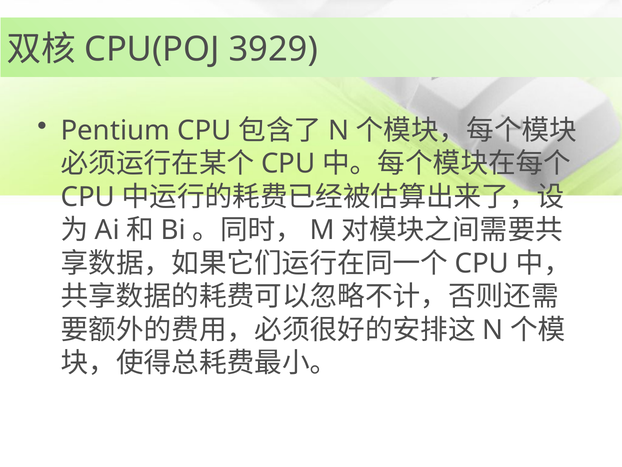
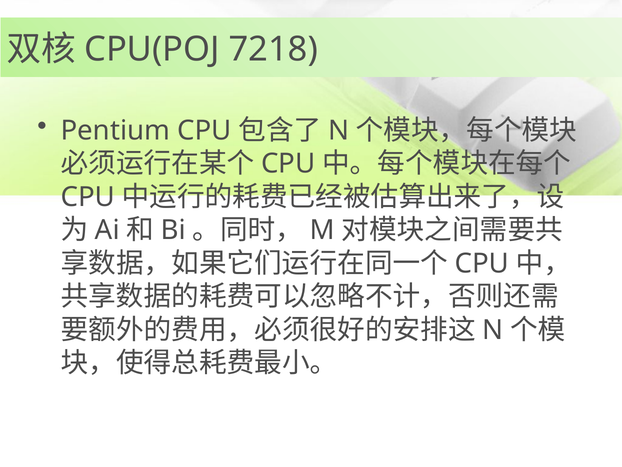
3929: 3929 -> 7218 (273, 49)
